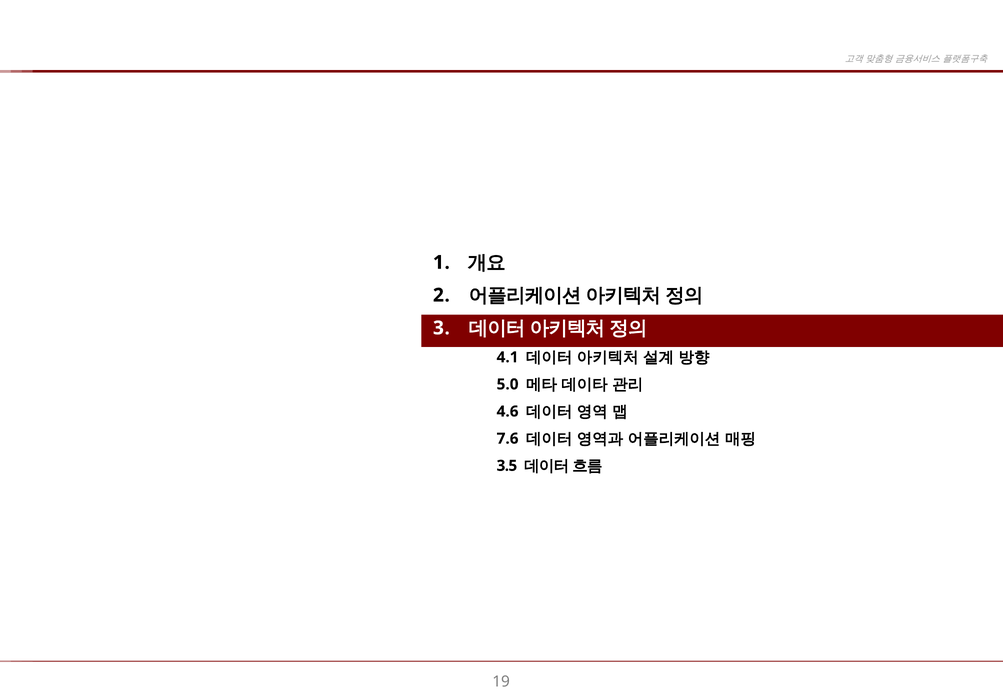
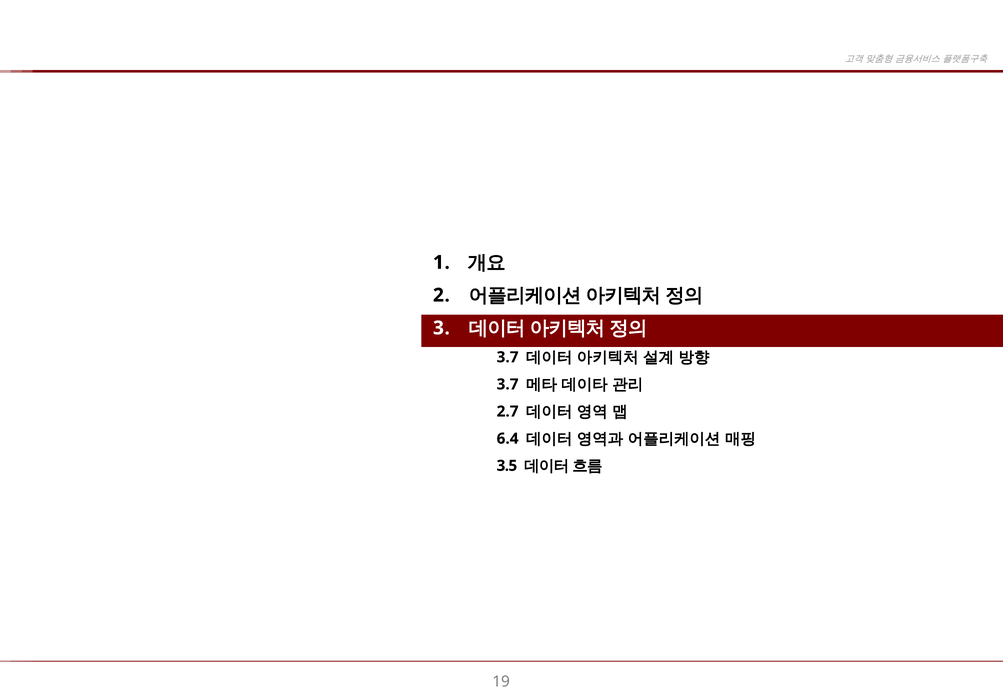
4.1: 4.1 -> 3.7 (508, 357)
5.0: 5.0 -> 3.7 (508, 385)
4.6: 4.6 -> 2.7 (508, 412)
7.6: 7.6 -> 6.4 (508, 439)
